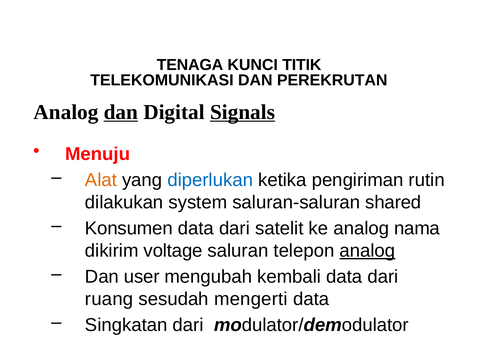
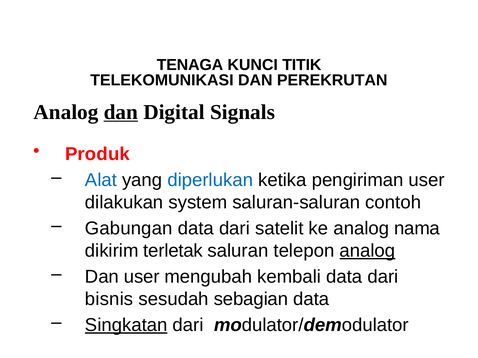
Signals underline: present -> none (243, 112)
Menuju: Menuju -> Produk (97, 154)
Alat colour: orange -> blue (101, 180)
pengiriman rutin: rutin -> user (427, 180)
shared: shared -> contoh (393, 203)
Konsumen: Konsumen -> Gabungan (129, 229)
voltage: voltage -> terletak (173, 251)
ruang: ruang -> bisnis (109, 299)
mengerti: mengerti -> sebagian (251, 299)
Singkatan underline: none -> present (126, 325)
